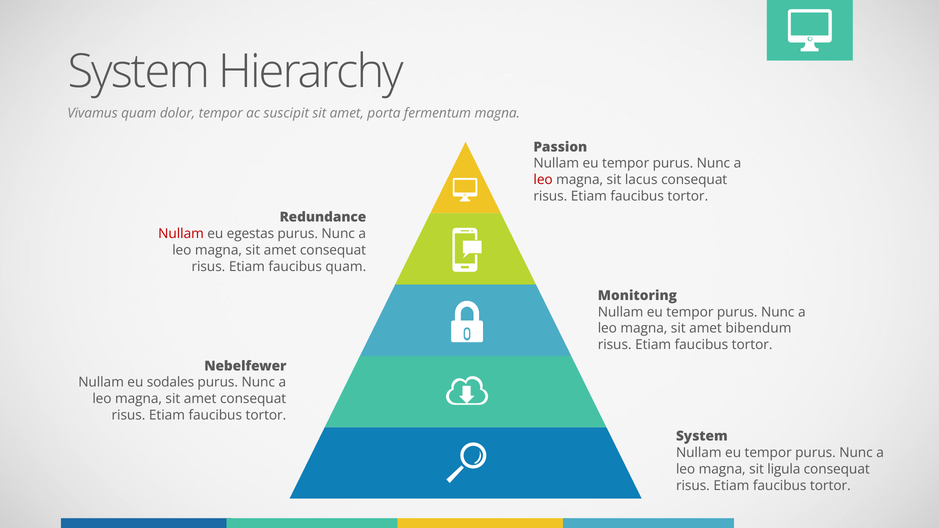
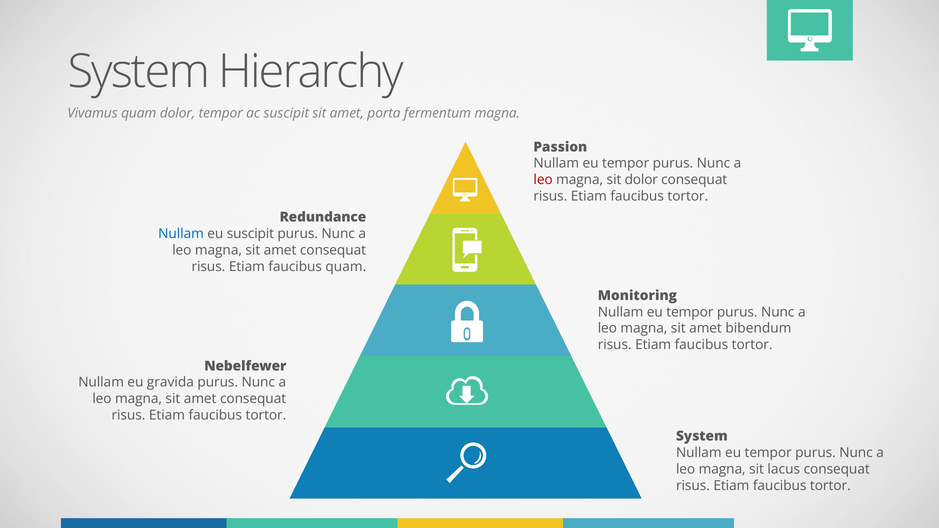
sit lacus: lacus -> dolor (641, 180)
Nullam colour: red -> blue (181, 234)
eu egestas: egestas -> suscipit (250, 234)
sodales: sodales -> gravida (170, 383)
ligula: ligula -> lacus (784, 469)
